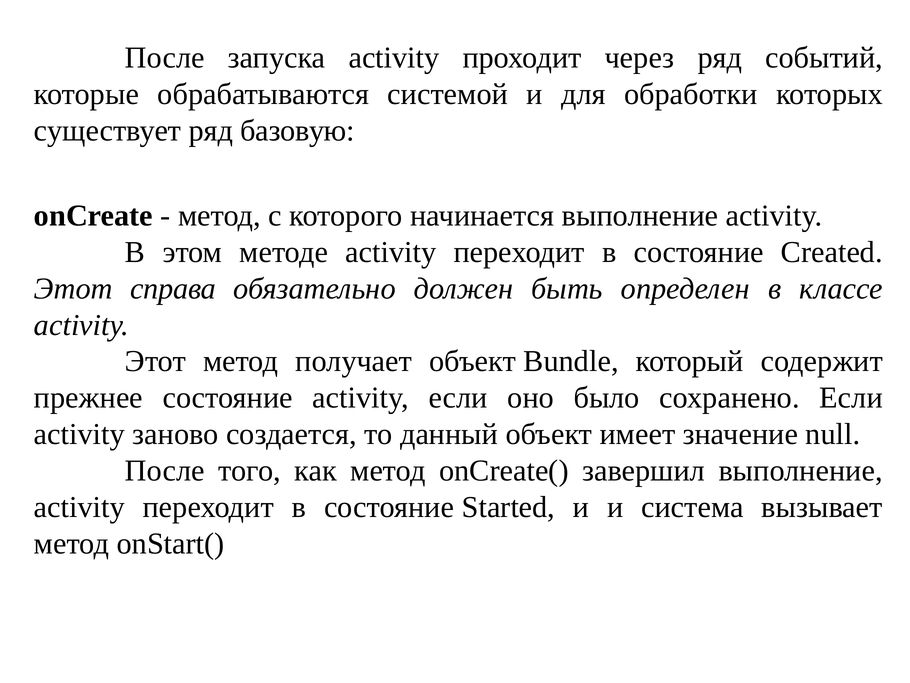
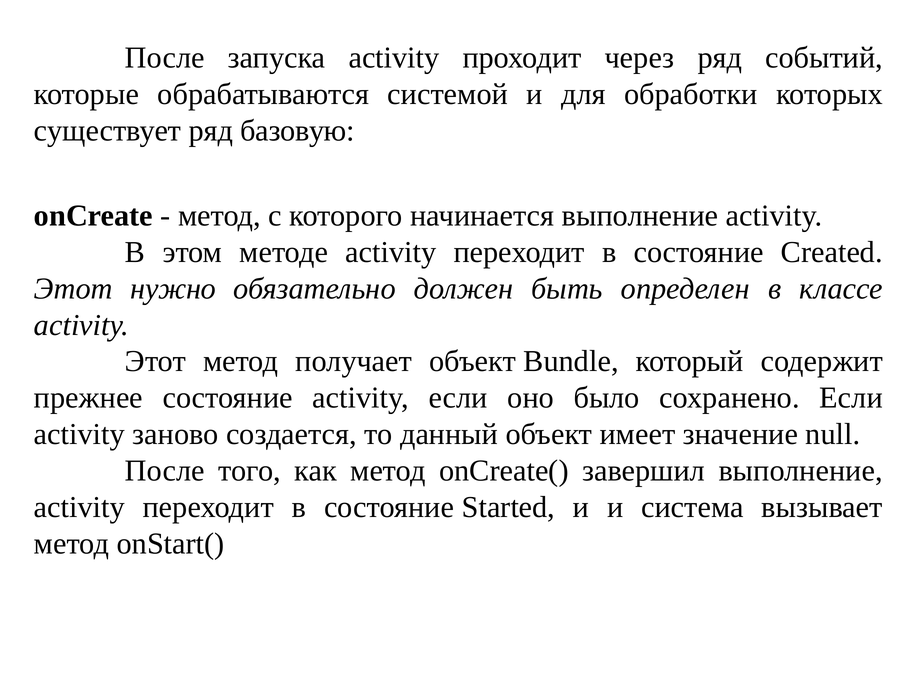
справа: справа -> нужно (173, 288)
